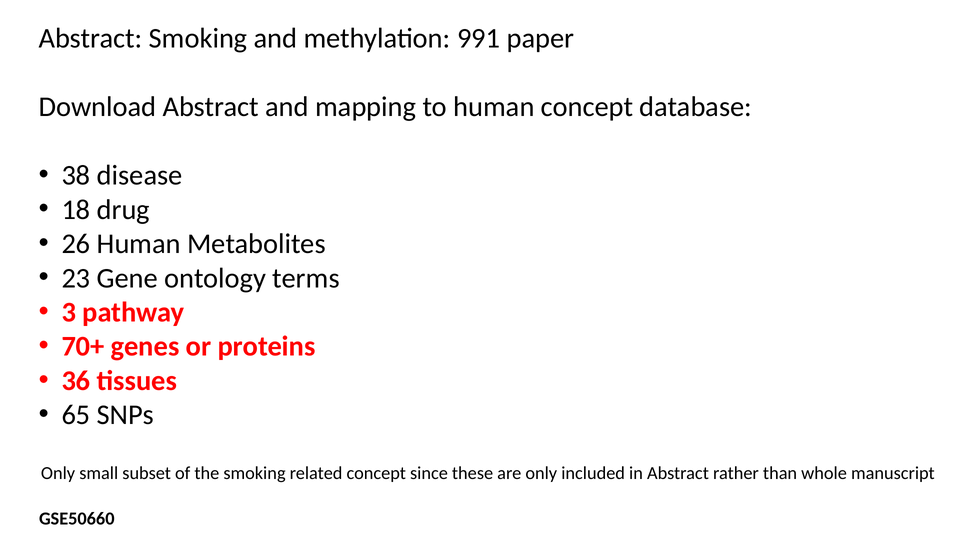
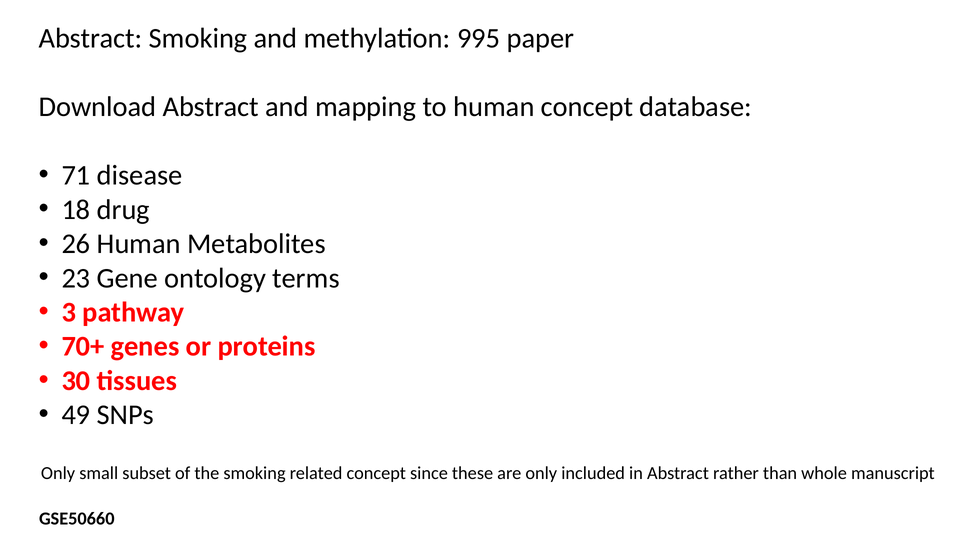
991: 991 -> 995 (479, 38)
38: 38 -> 71 (76, 175)
36: 36 -> 30 (76, 381)
65: 65 -> 49 (76, 415)
